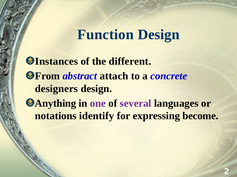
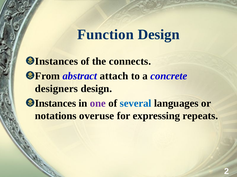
different: different -> connects (130, 62)
Anything: Anything -> Instances (55, 104)
several colour: purple -> blue (136, 104)
identify: identify -> overuse (97, 116)
become: become -> repeats (200, 116)
